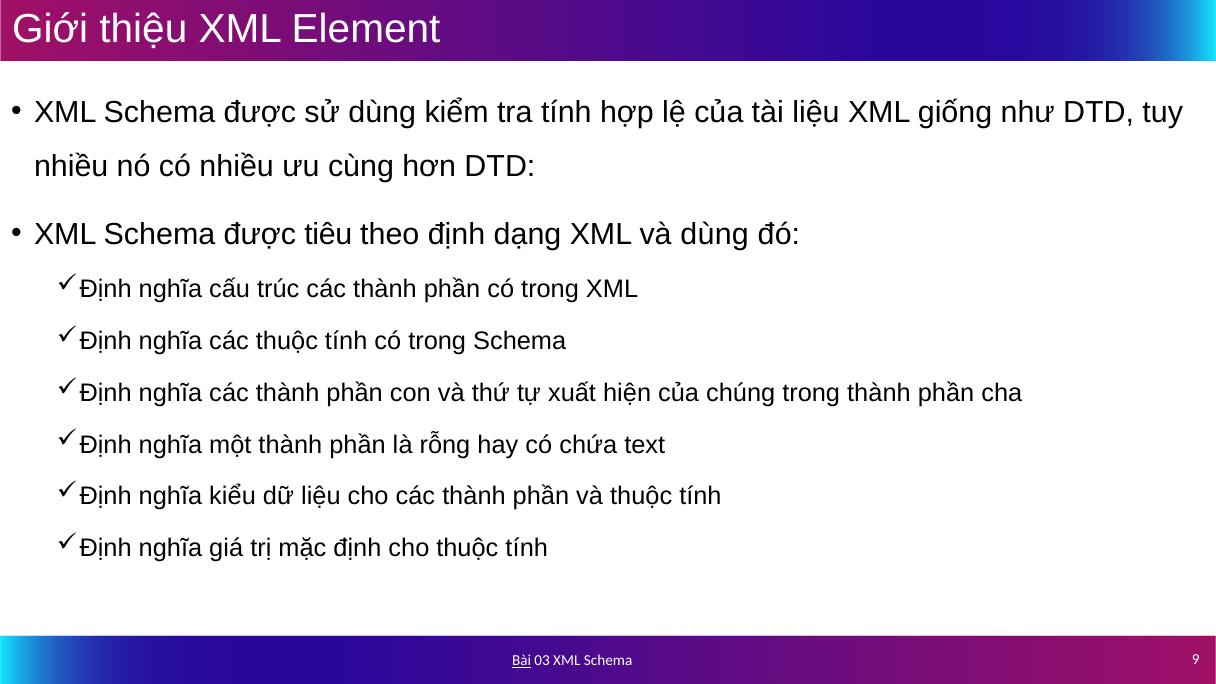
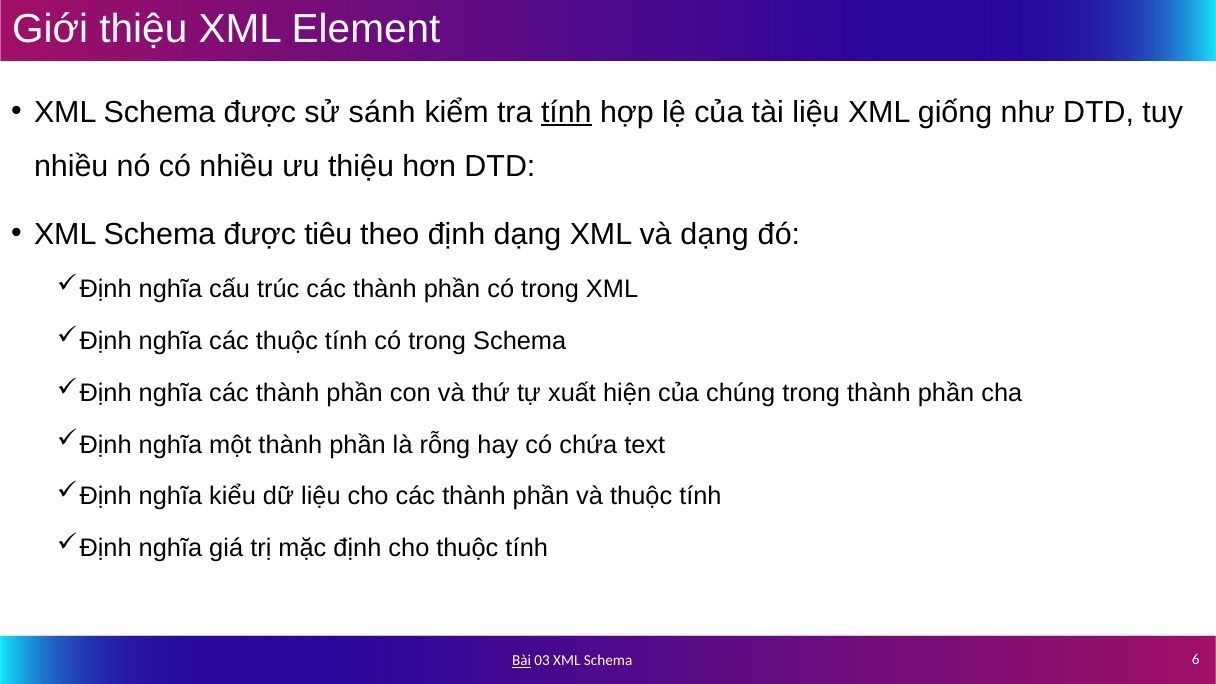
sử dùng: dùng -> sánh (382, 112)
tính underline: none -> present (566, 112)
ưu cùng: cùng -> thiệu (361, 167)
và dùng: dùng -> dạng (715, 234)
9: 9 -> 6 (1196, 660)
